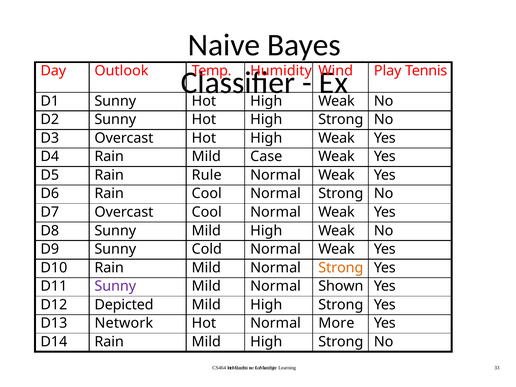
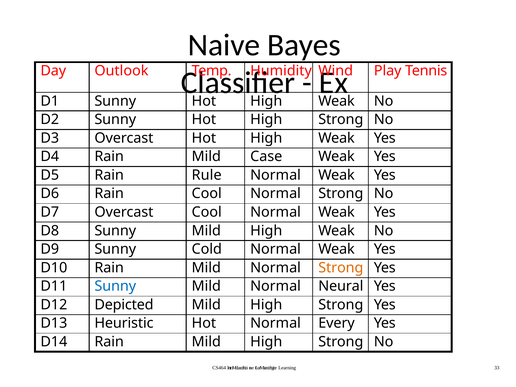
Sunny colour: purple -> blue (115, 286)
Shown: Shown -> Neural (341, 286)
Network: Network -> Heuristic (124, 323)
More: More -> Every (336, 323)
